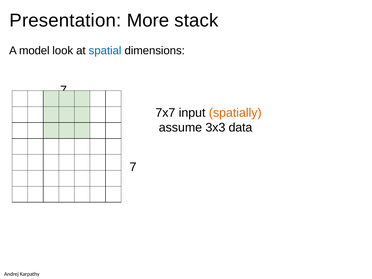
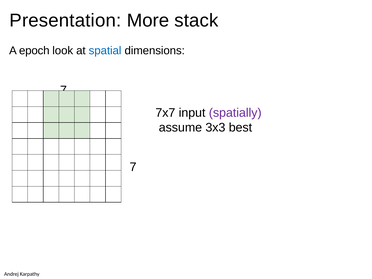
model: model -> epoch (34, 51)
spatially colour: orange -> purple (235, 113)
data: data -> best (240, 128)
